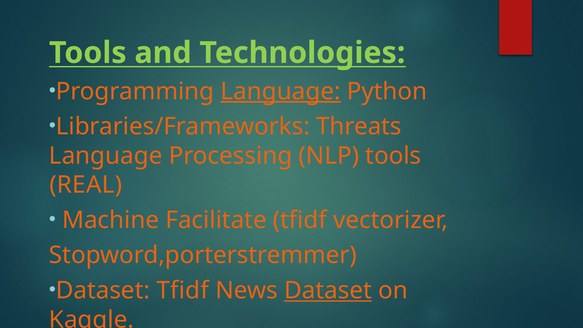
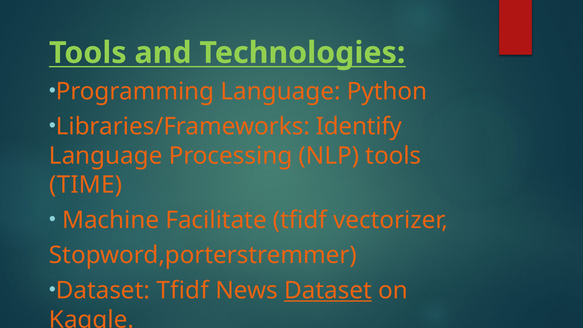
Language underline: present -> none (281, 91)
Threats: Threats -> Identify (359, 127)
REAL: REAL -> TIME (86, 185)
